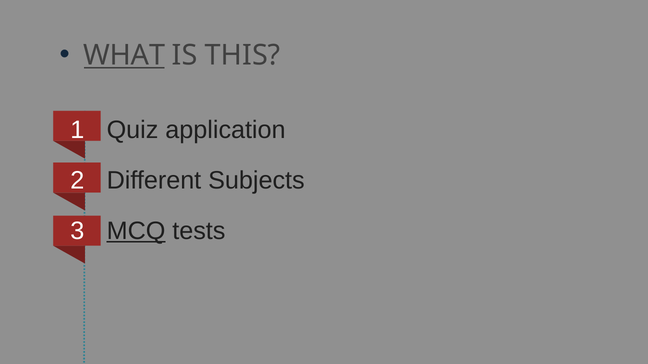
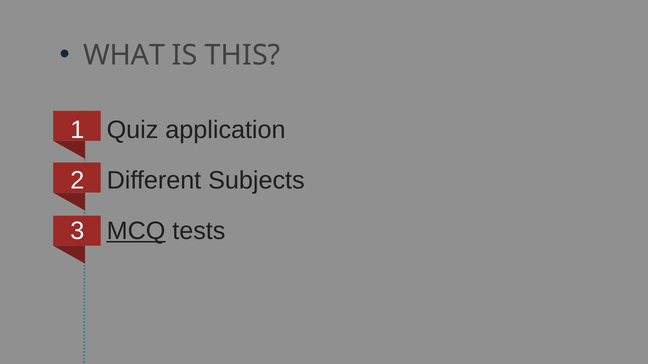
WHAT underline: present -> none (124, 55)
